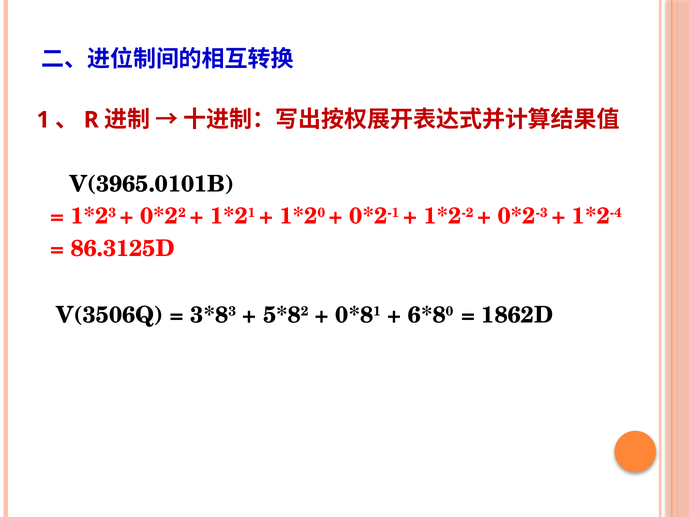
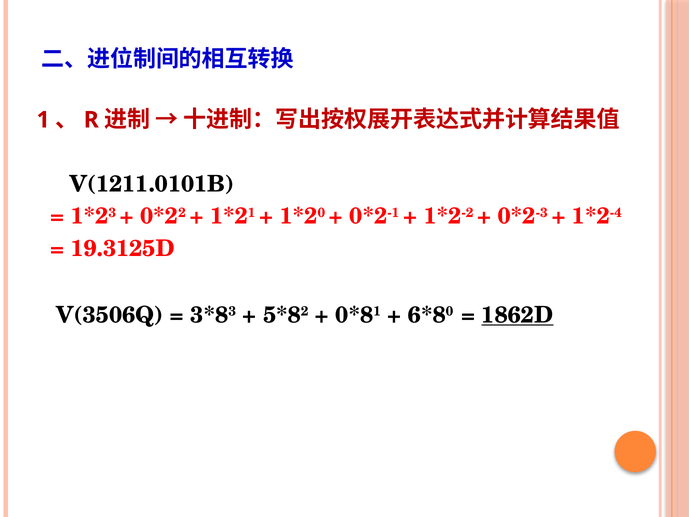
V(3965.0101B: V(3965.0101B -> V(1211.0101B (152, 184)
86.3125D: 86.3125D -> 19.3125D (123, 248)
1862D underline: none -> present (517, 315)
